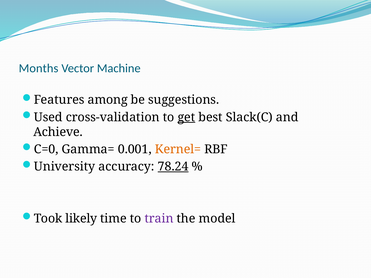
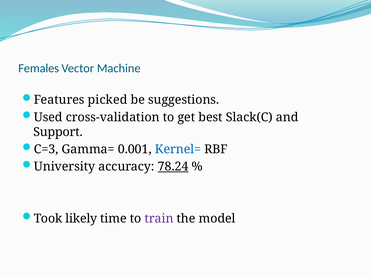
Months: Months -> Females (39, 68)
among: among -> picked (108, 100)
get underline: present -> none (186, 117)
Achieve: Achieve -> Support (58, 132)
C=0: C=0 -> C=3 (46, 149)
Kernel= colour: orange -> blue (178, 149)
